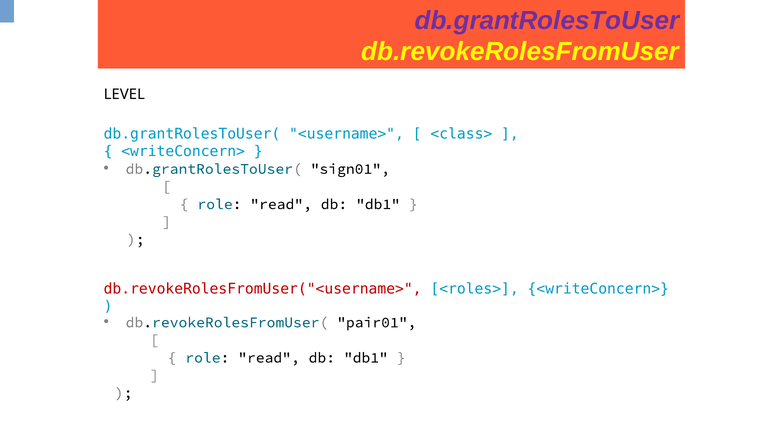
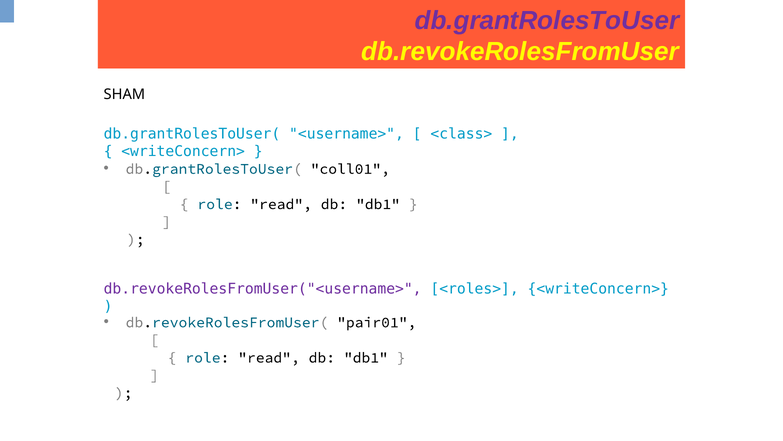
LEVEL: LEVEL -> SHAM (124, 95)
sign01: sign01 -> coll01 (350, 169)
db.revokeRolesFromUser("<username> colour: red -> purple (263, 288)
